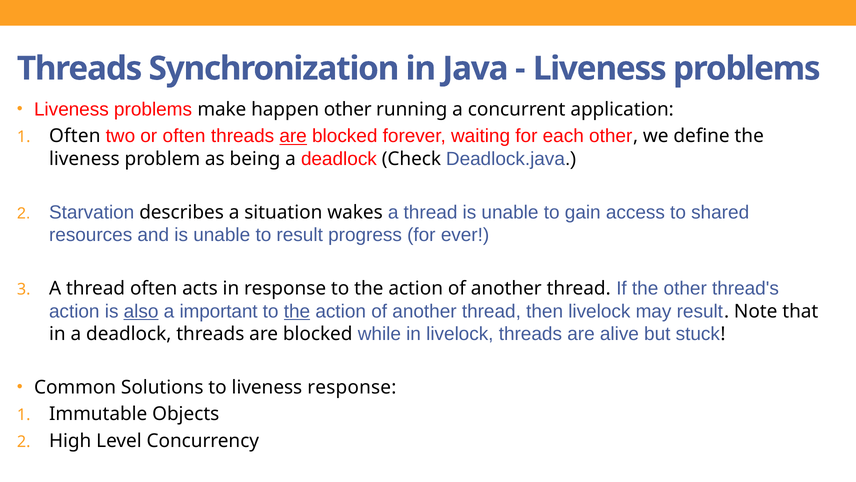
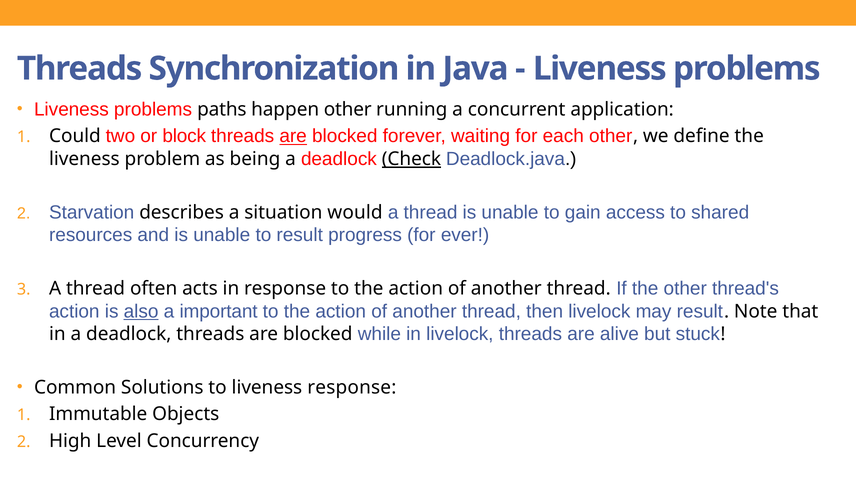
make: make -> paths (222, 109)
Often: Often -> Could (75, 136)
or often: often -> block (184, 136)
Check underline: none -> present (411, 159)
wakes: wakes -> would (355, 212)
the underline: present -> none (297, 311)
